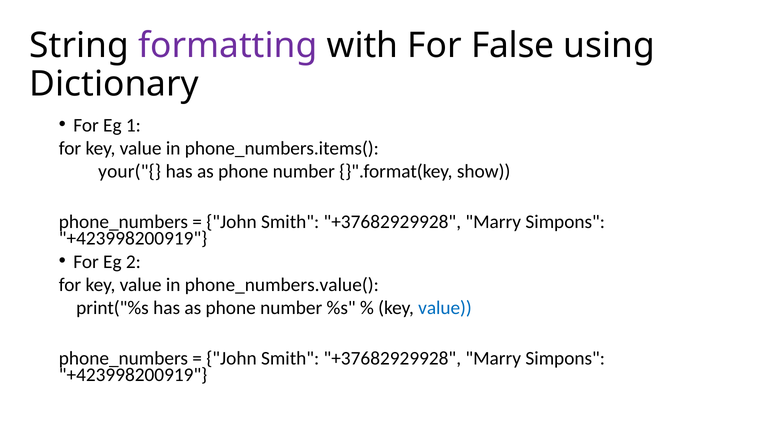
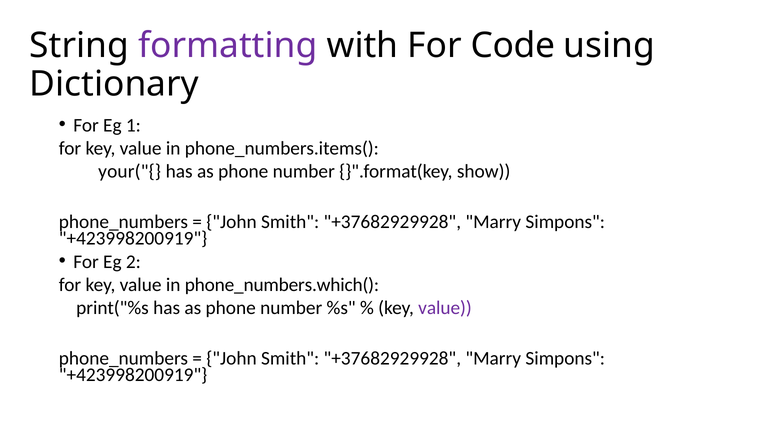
False: False -> Code (513, 46)
phone_numbers.value(: phone_numbers.value( -> phone_numbers.which( (282, 285)
value colour: blue -> purple (445, 308)
